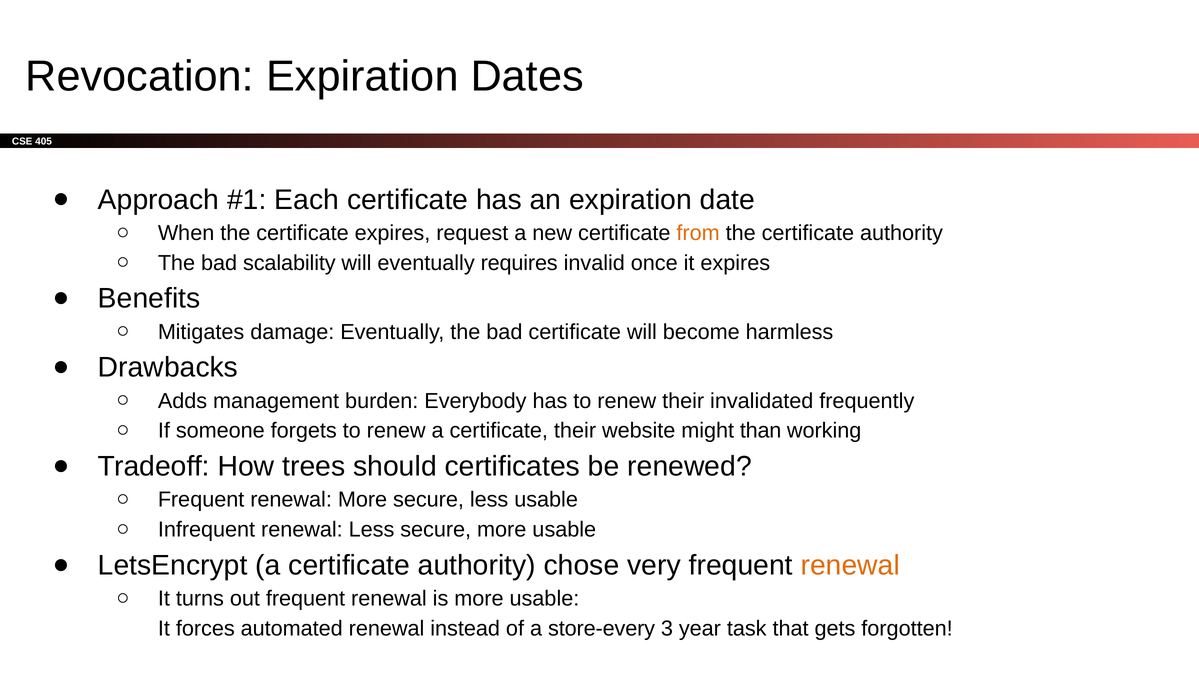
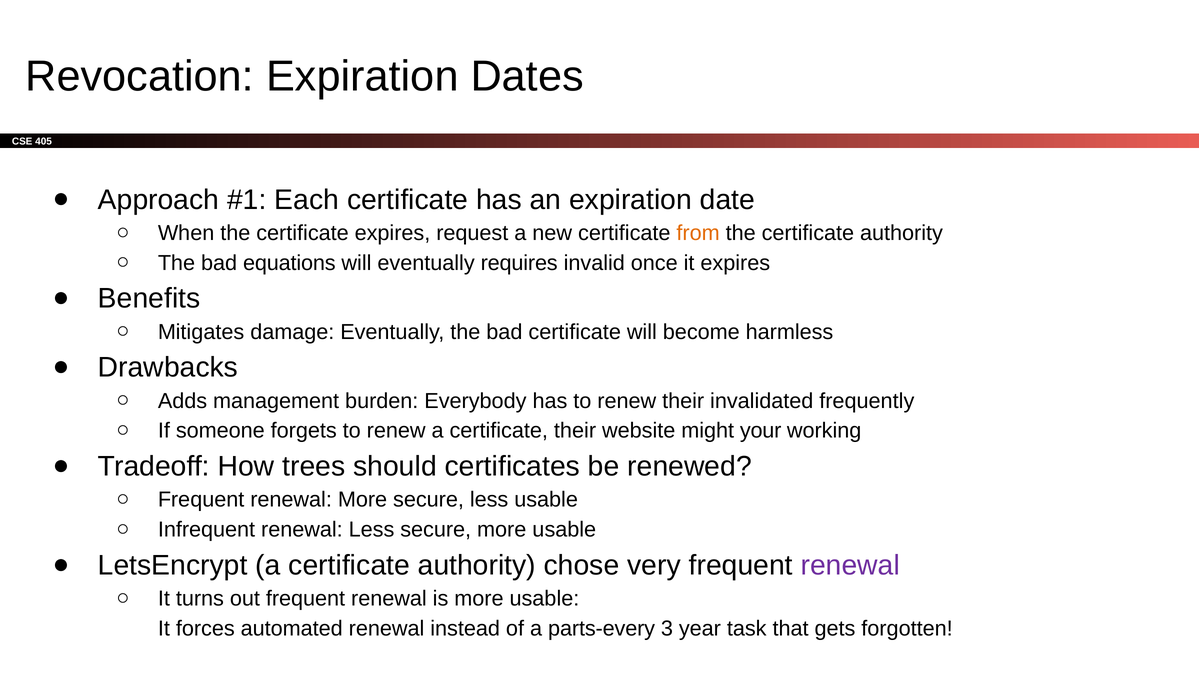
scalability: scalability -> equations (289, 263)
than: than -> your (761, 430)
renewal colour: orange -> purple (850, 565)
store-every: store-every -> parts-every (602, 628)
